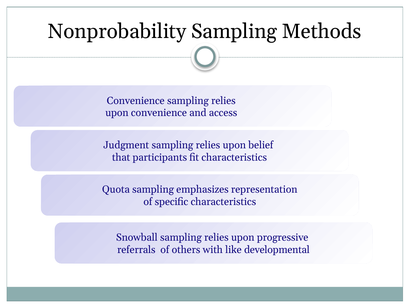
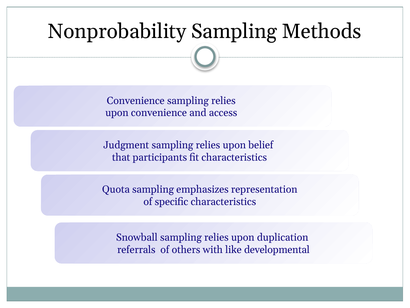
progressive: progressive -> duplication (283, 237)
